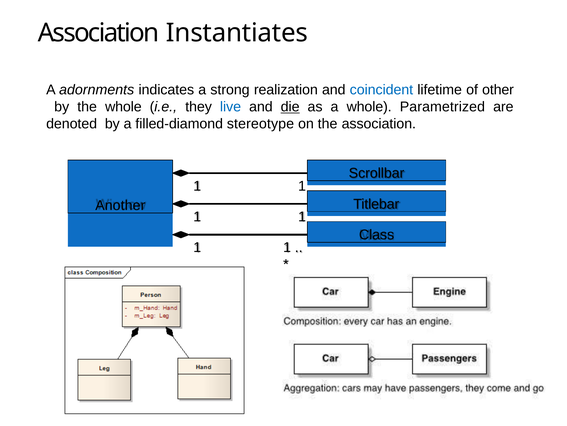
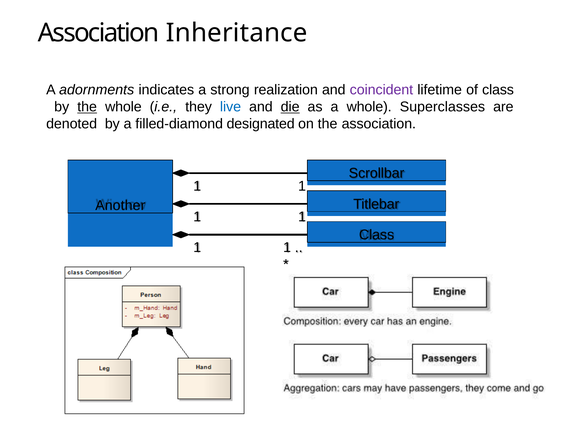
Instantiates: Instantiates -> Inheritance (237, 33)
coincident colour: blue -> purple (381, 90)
of other: other -> class (498, 90)
the underline: none -> present (87, 107)
Parametrized: Parametrized -> Superclasses (442, 107)
stereotype: stereotype -> designated (261, 124)
